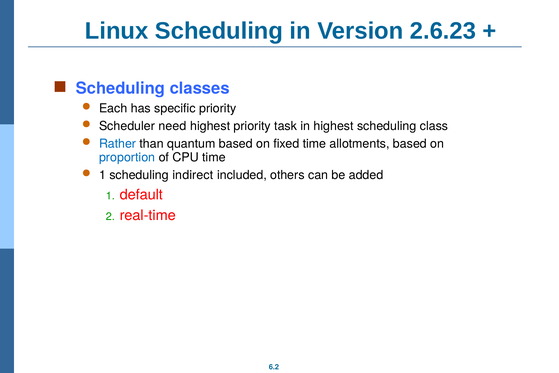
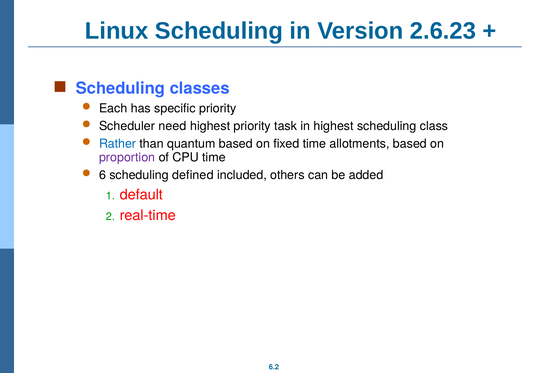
proportion colour: blue -> purple (127, 157)
1: 1 -> 6 (103, 175)
indirect: indirect -> defined (193, 175)
